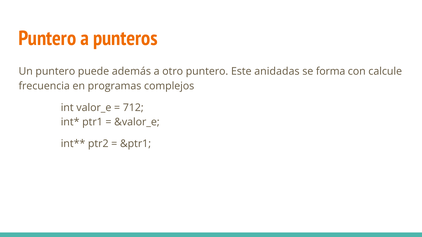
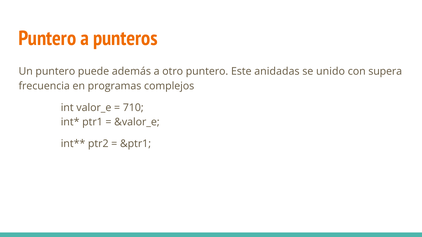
forma: forma -> unido (331, 72)
calcule: calcule -> supera (385, 72)
712: 712 -> 710 (133, 108)
